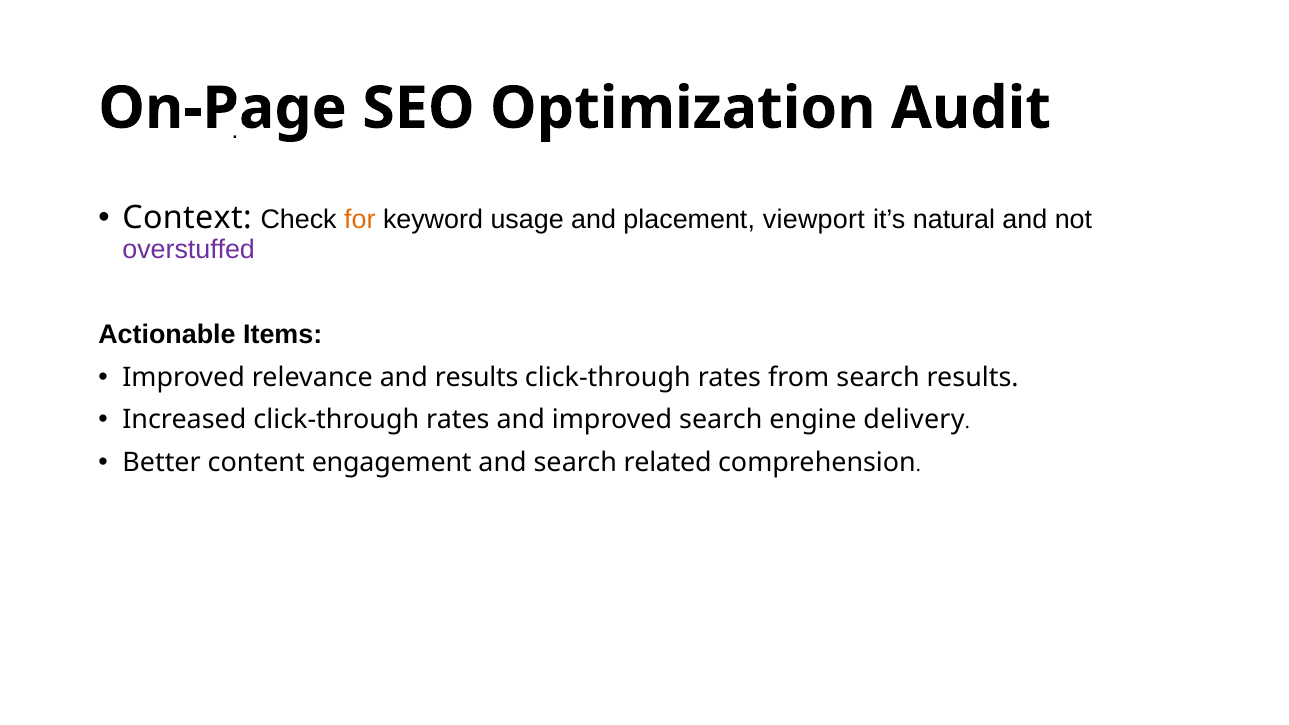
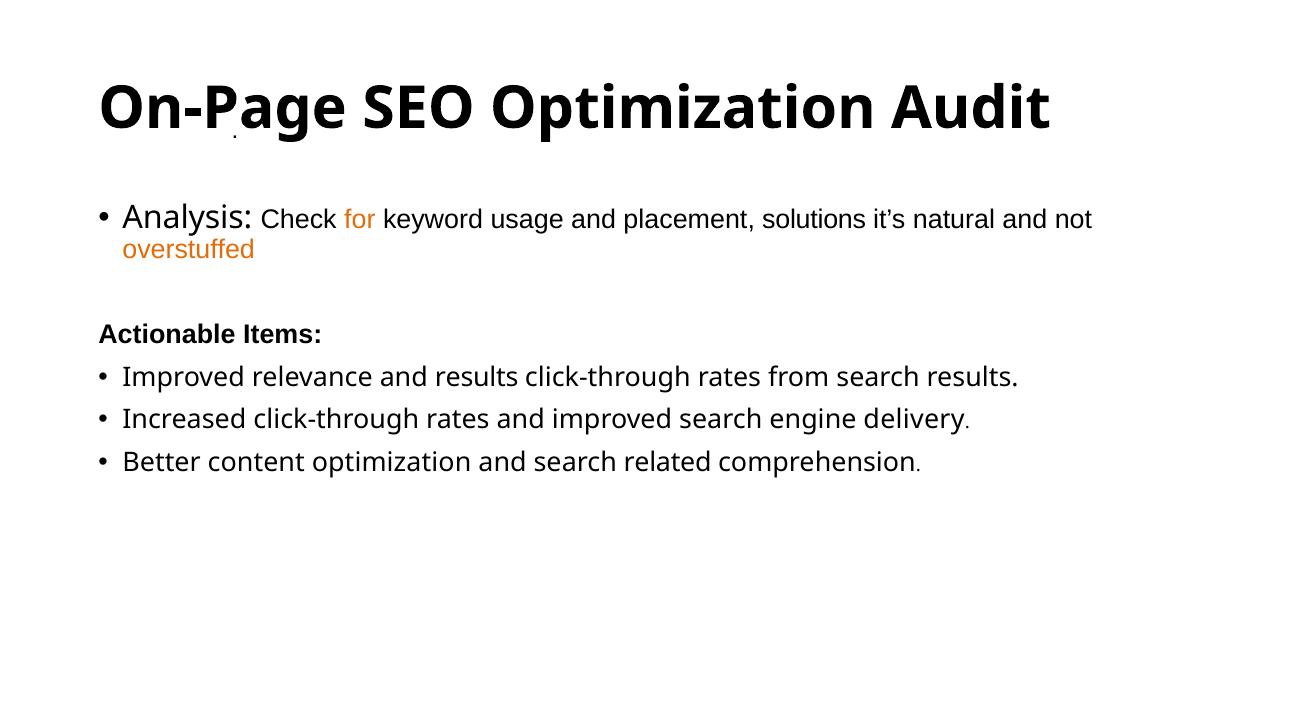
Context: Context -> Analysis (187, 218)
viewport: viewport -> solutions (814, 220)
overstuffed colour: purple -> orange (189, 250)
content engagement: engagement -> optimization (392, 462)
